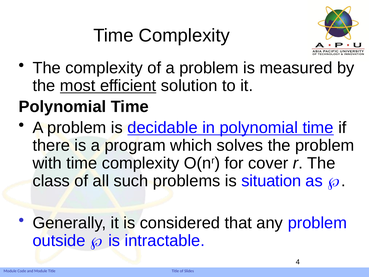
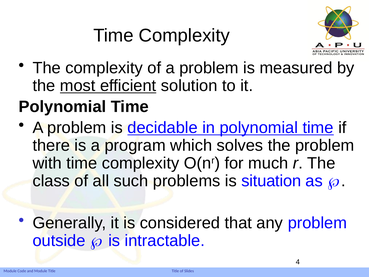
cover: cover -> much (268, 163)
